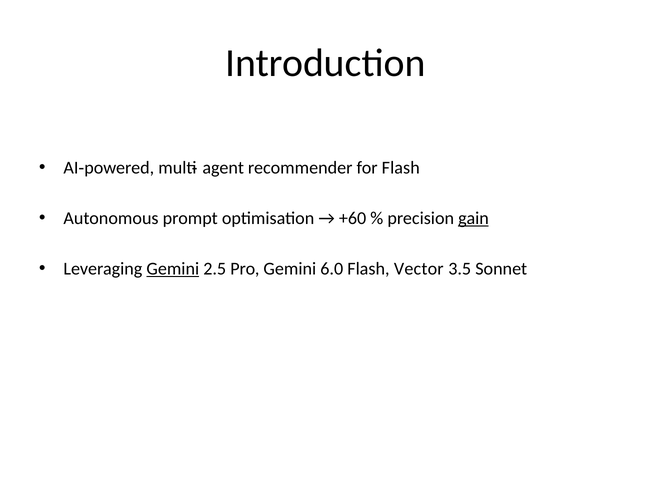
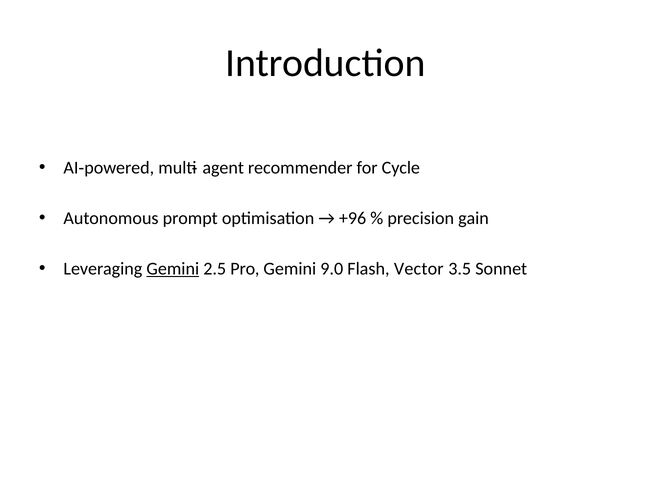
for Flash: Flash -> Cycle (401, 168)
+60: +60 -> +96 (353, 218)
gain underline: present -> none (473, 218)
6.0: 6.0 -> 9.0 (332, 269)
